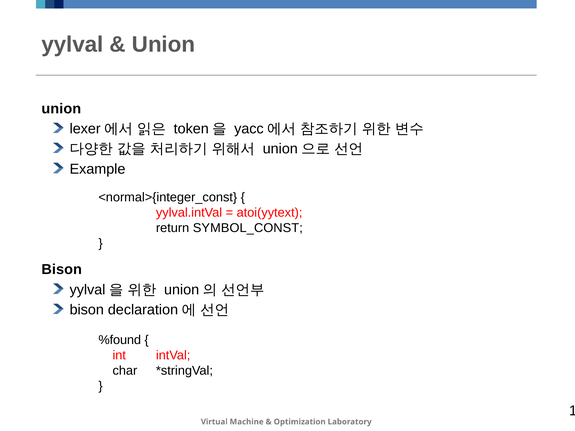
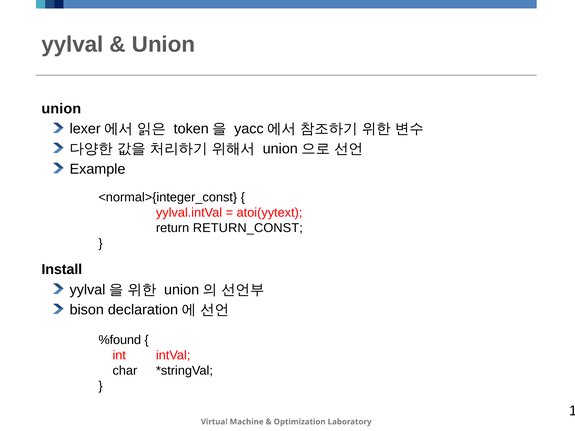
SYMBOL_CONST: SYMBOL_CONST -> RETURN_CONST (248, 228)
Bison: Bison -> Install (62, 270)
